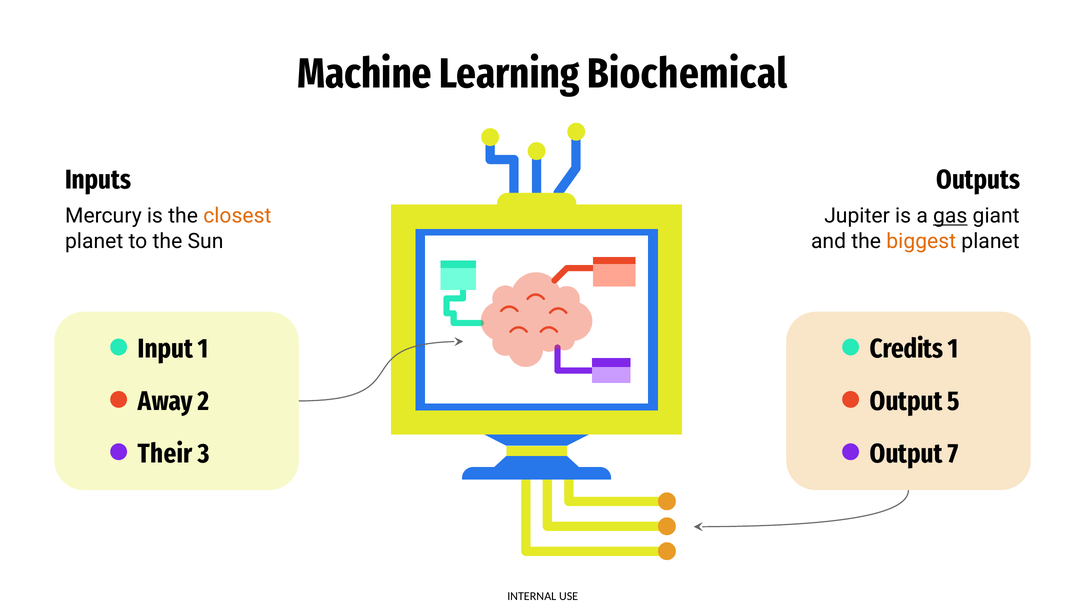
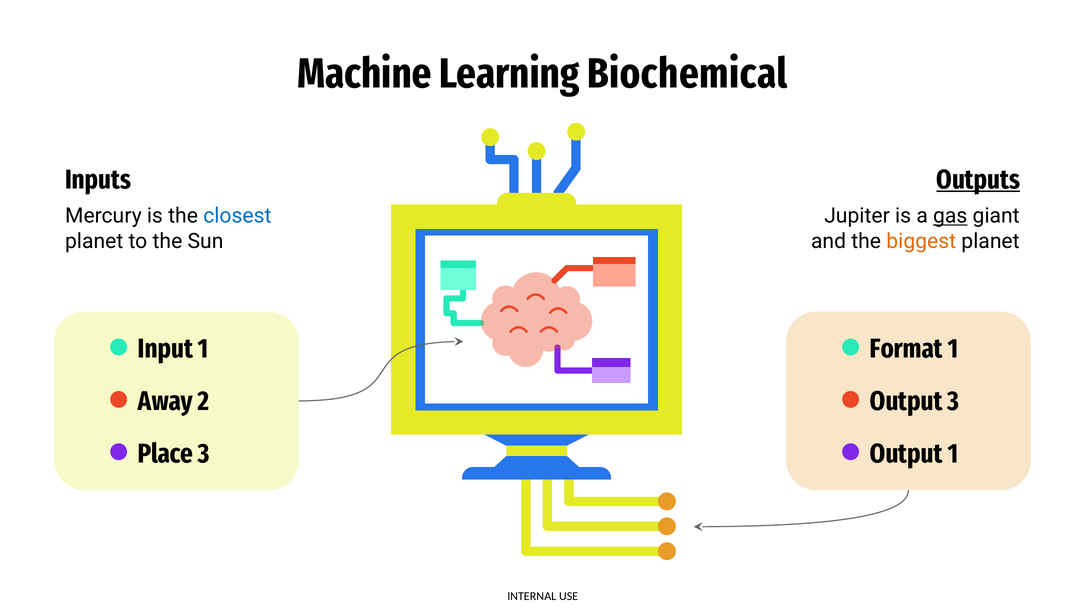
Outputs underline: none -> present (978, 180)
closest colour: orange -> blue (237, 216)
Credits: Credits -> Format (906, 349)
Output 5: 5 -> 3 (953, 401)
Their: Their -> Place (166, 454)
Output 7: 7 -> 1 (953, 454)
